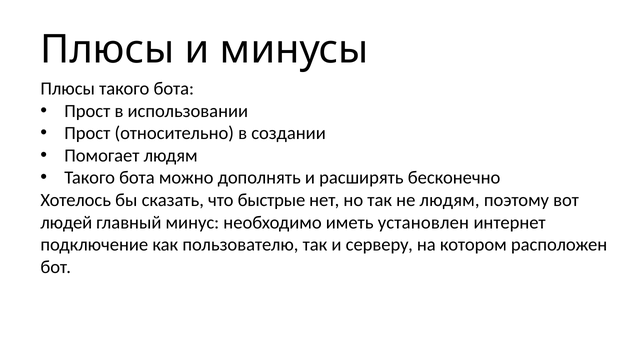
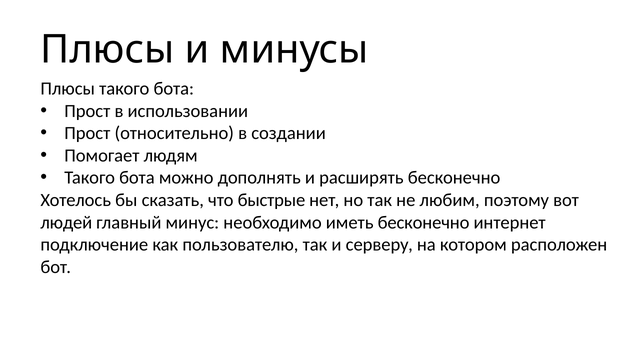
не людям: людям -> любим (450, 200)
иметь установлен: установлен -> бесконечно (424, 223)
